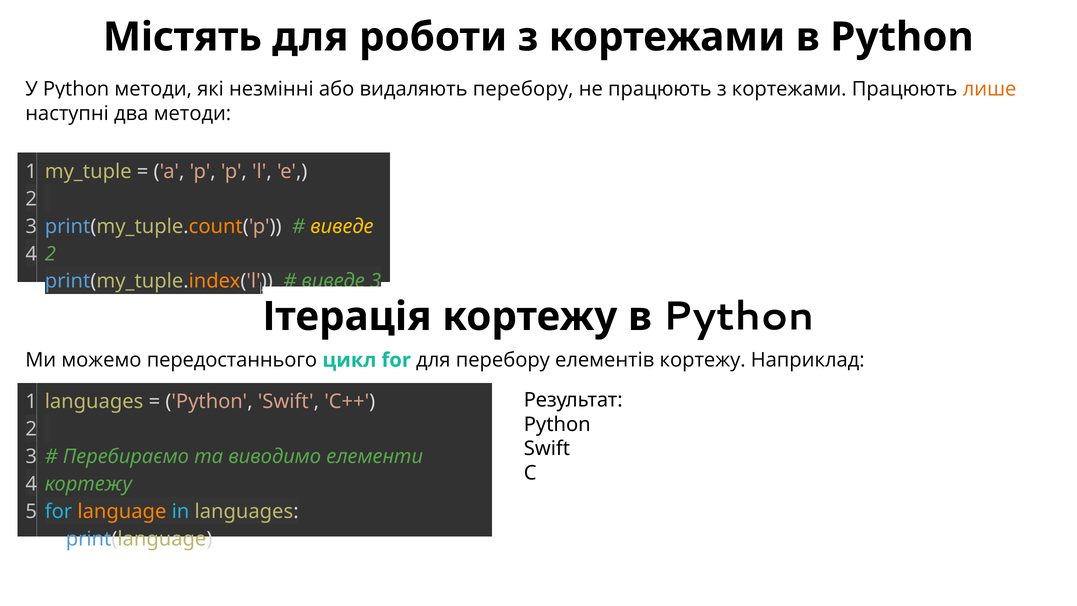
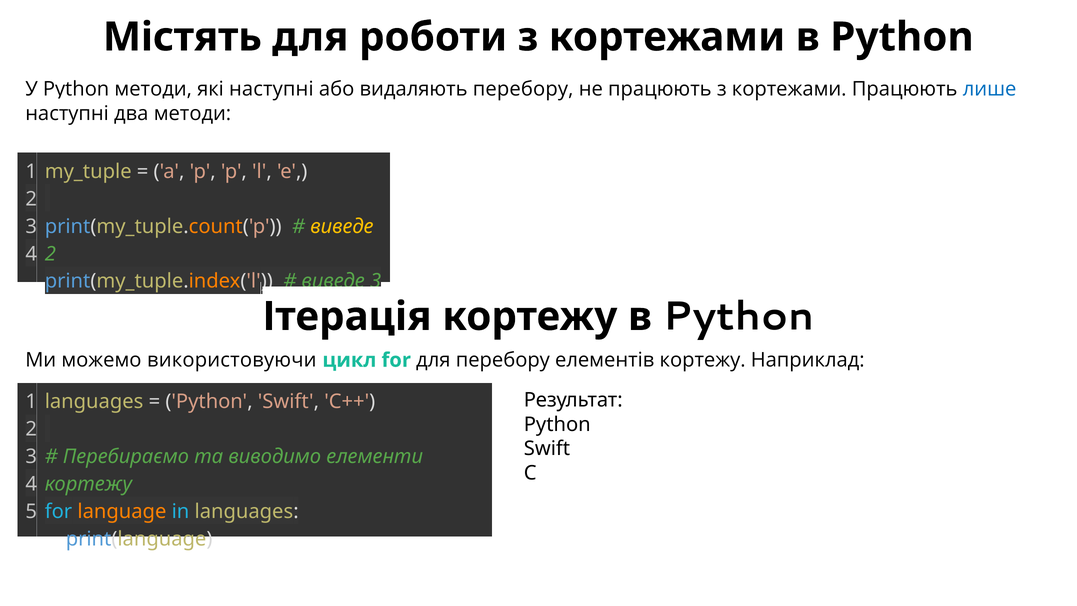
незмінні: незмінні -> наступні (271, 89)
лише colour: orange -> blue (990, 89)
передостаннього: передостаннього -> використовуючи (232, 360)
